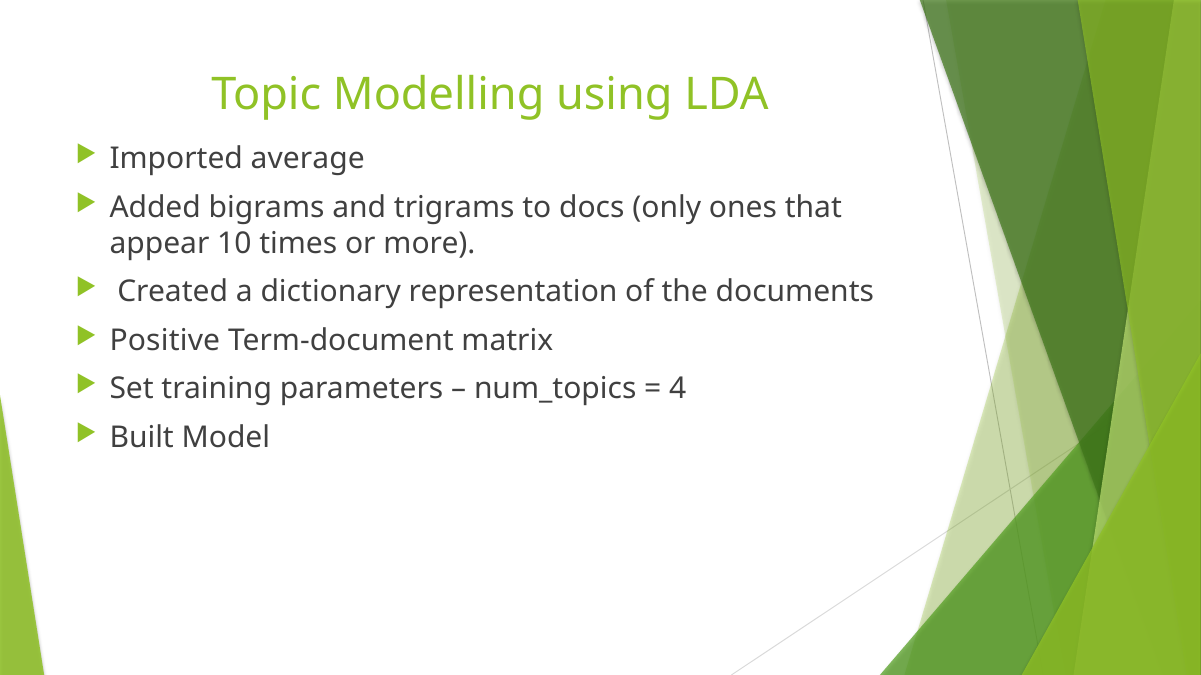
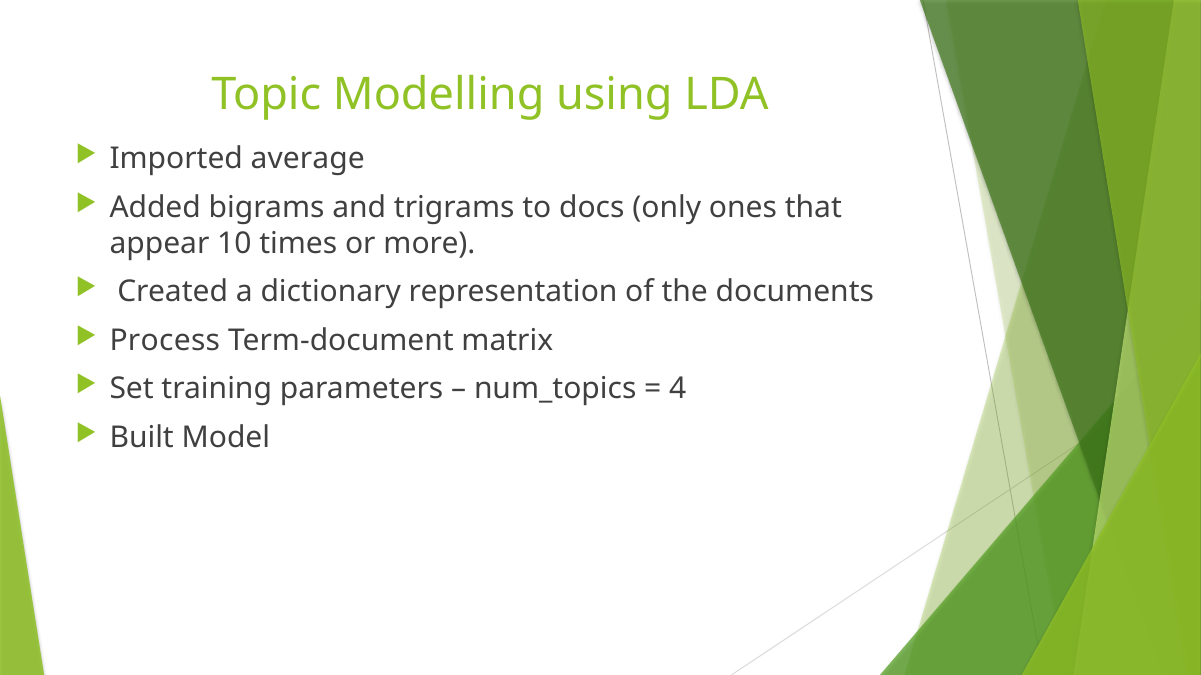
Positive: Positive -> Process (165, 341)
